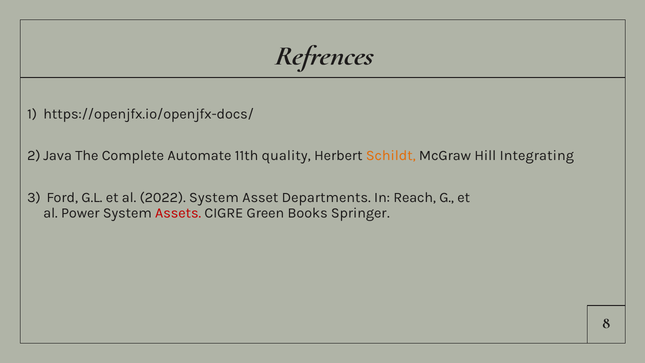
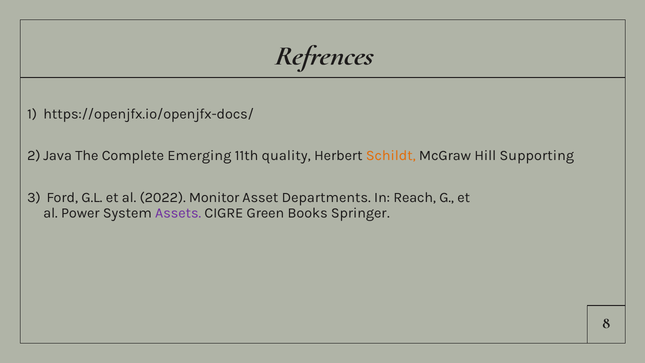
Automate: Automate -> Emerging (199, 156)
Integrating: Integrating -> Supporting (537, 156)
2022 System: System -> Monitor (214, 197)
Assets colour: red -> purple (178, 213)
